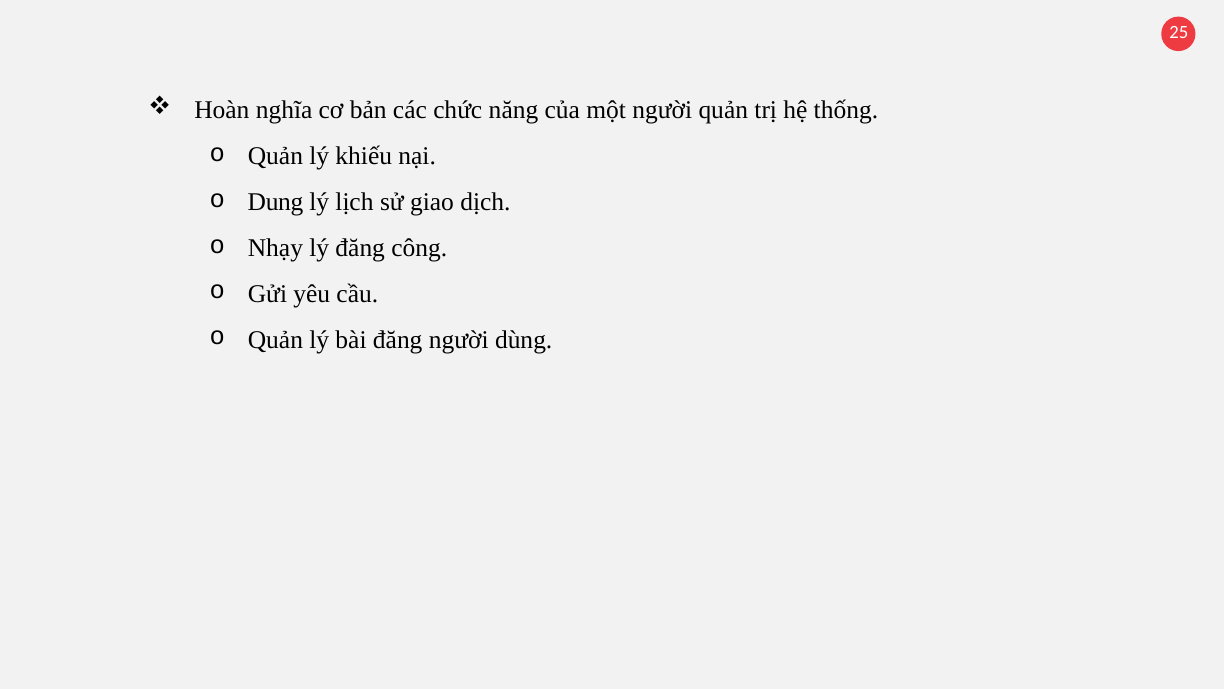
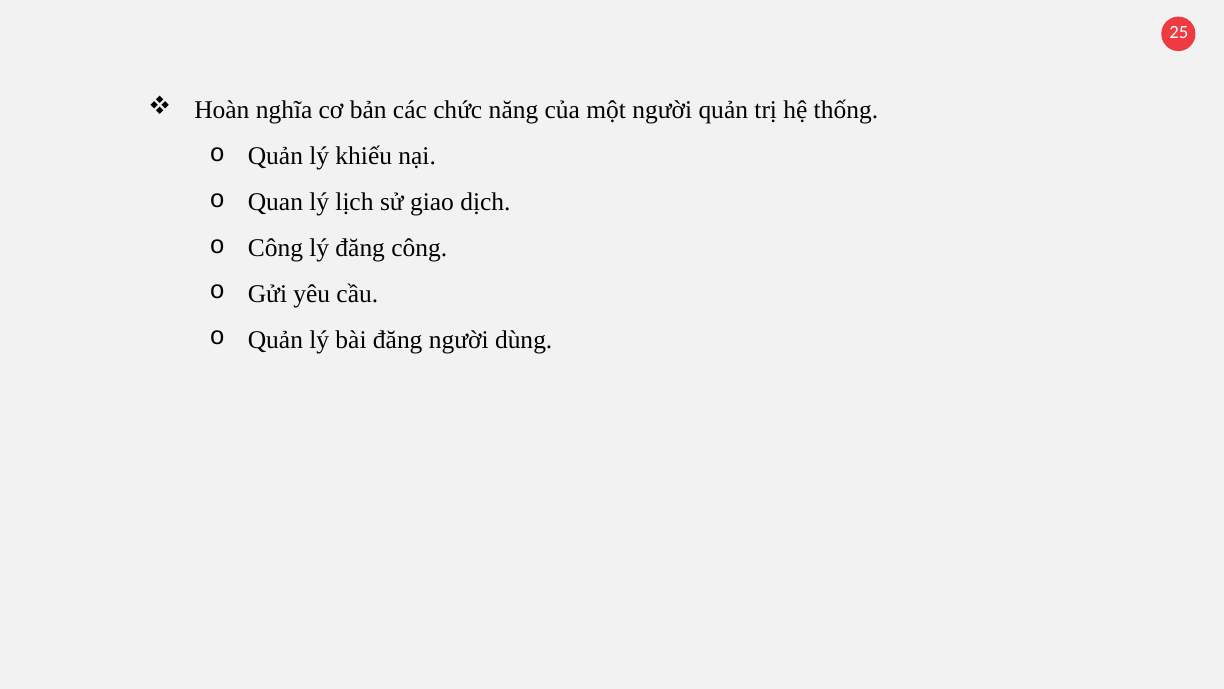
Dung: Dung -> Quan (275, 202)
Nhạy: Nhạy -> Công (275, 248)
